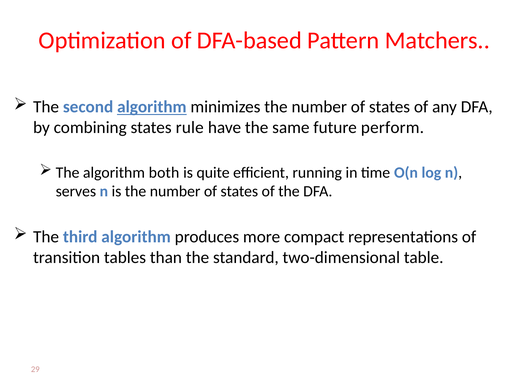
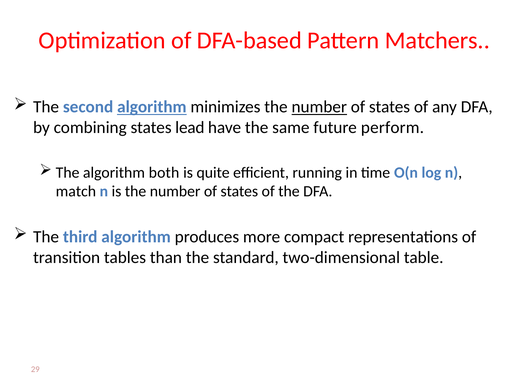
number underline: none -> present (319, 107)
rule: rule -> lead (190, 128)
serves: serves -> match (76, 191)
